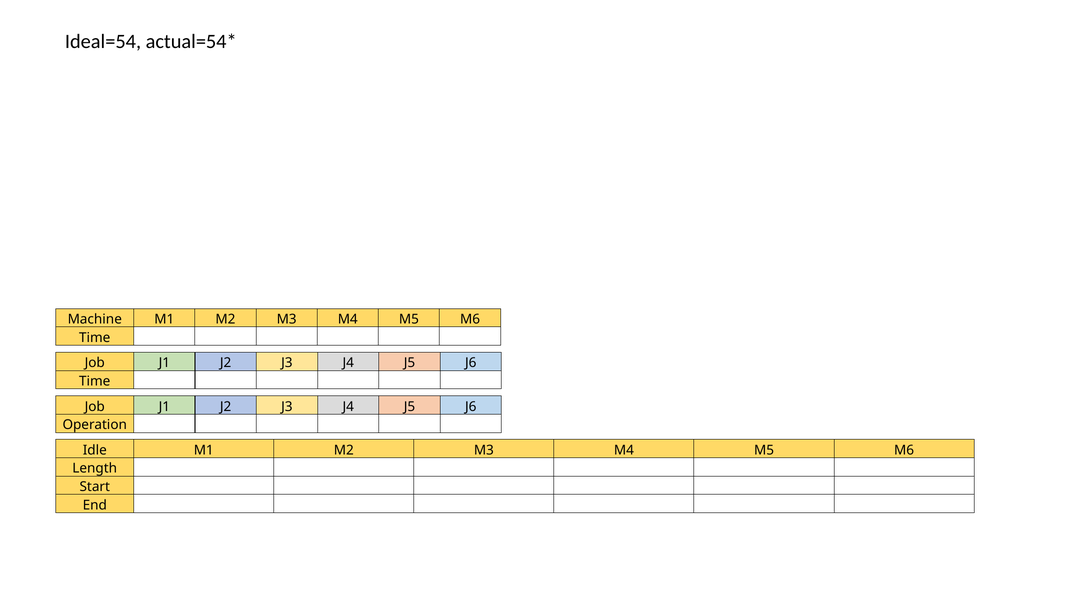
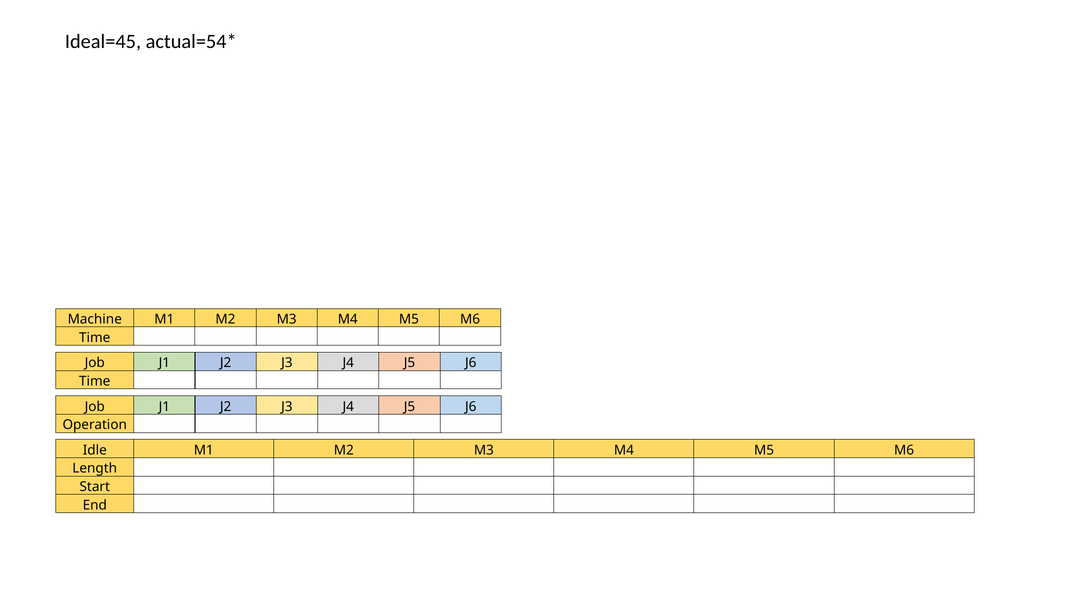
Ideal=54: Ideal=54 -> Ideal=45 (103, 41)
